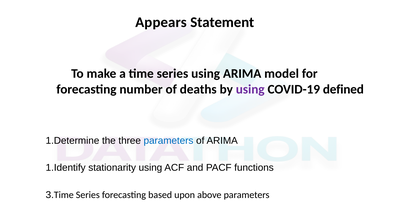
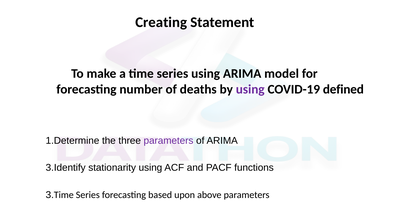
Appears: Appears -> Creating (161, 22)
parameters colour: blue -> purple (169, 141)
1.Identify: 1.Identify -> 3.Identify (66, 168)
